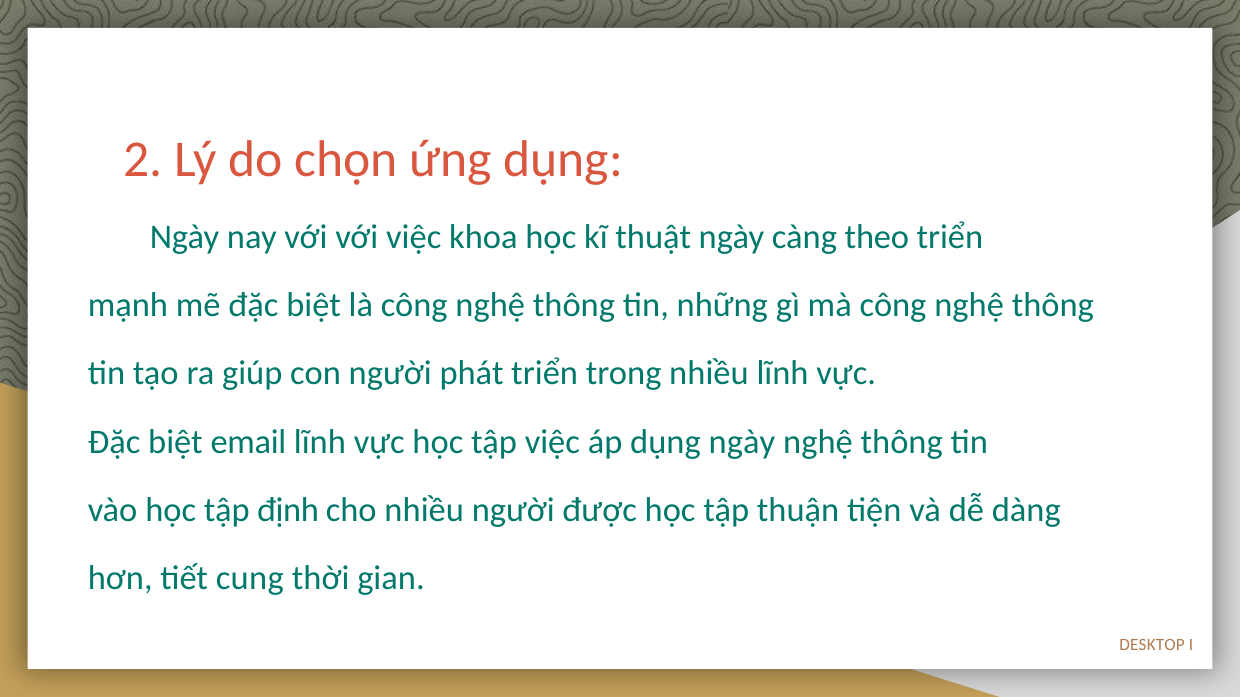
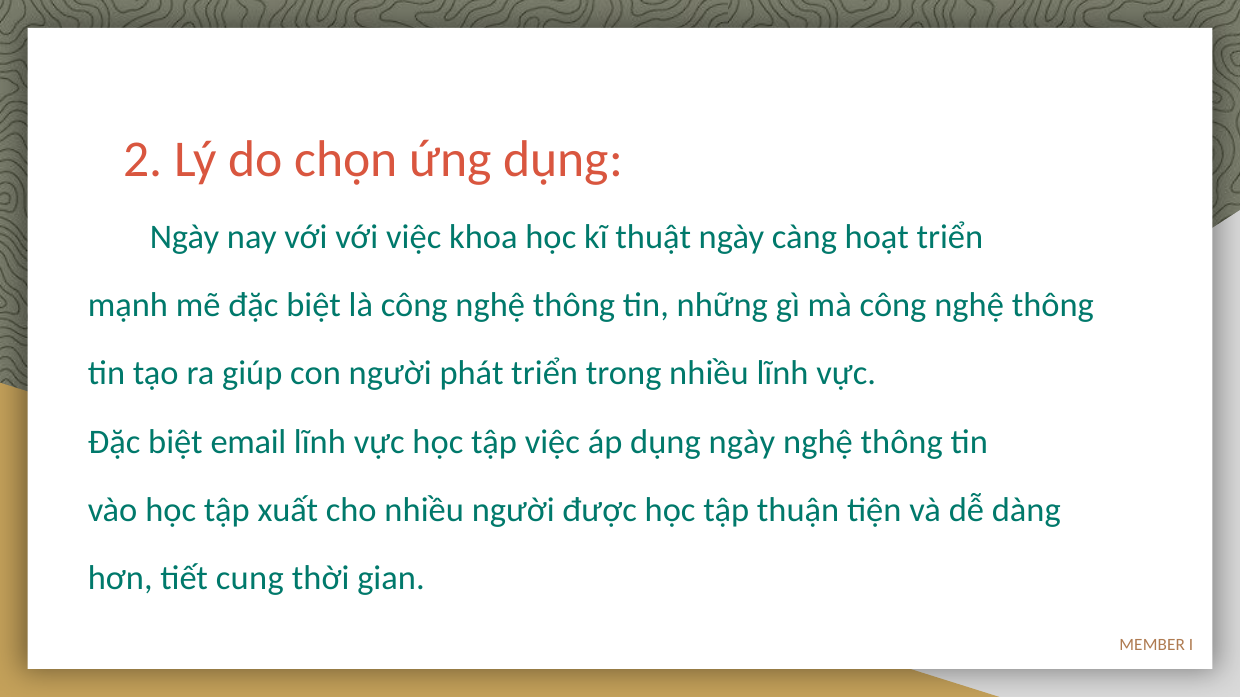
theo: theo -> hoạt (877, 237)
định: định -> xuất (288, 510)
DESKTOP: DESKTOP -> MEMBER (1152, 646)
